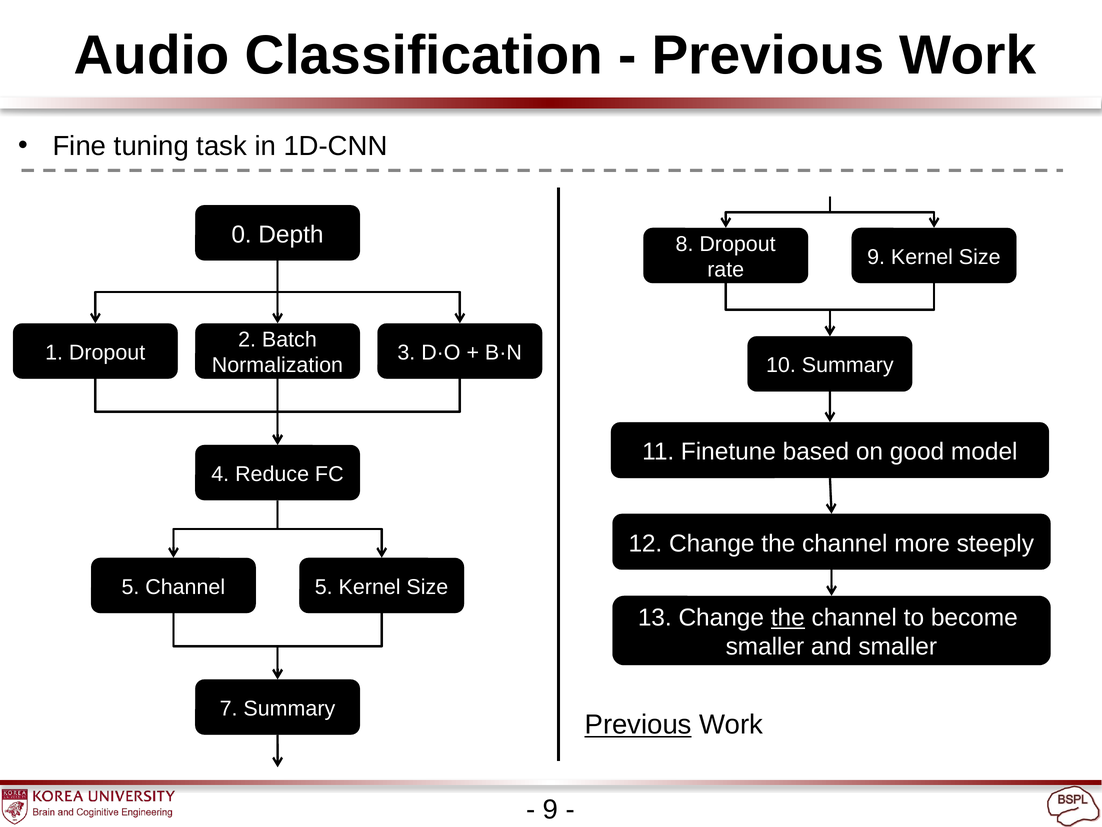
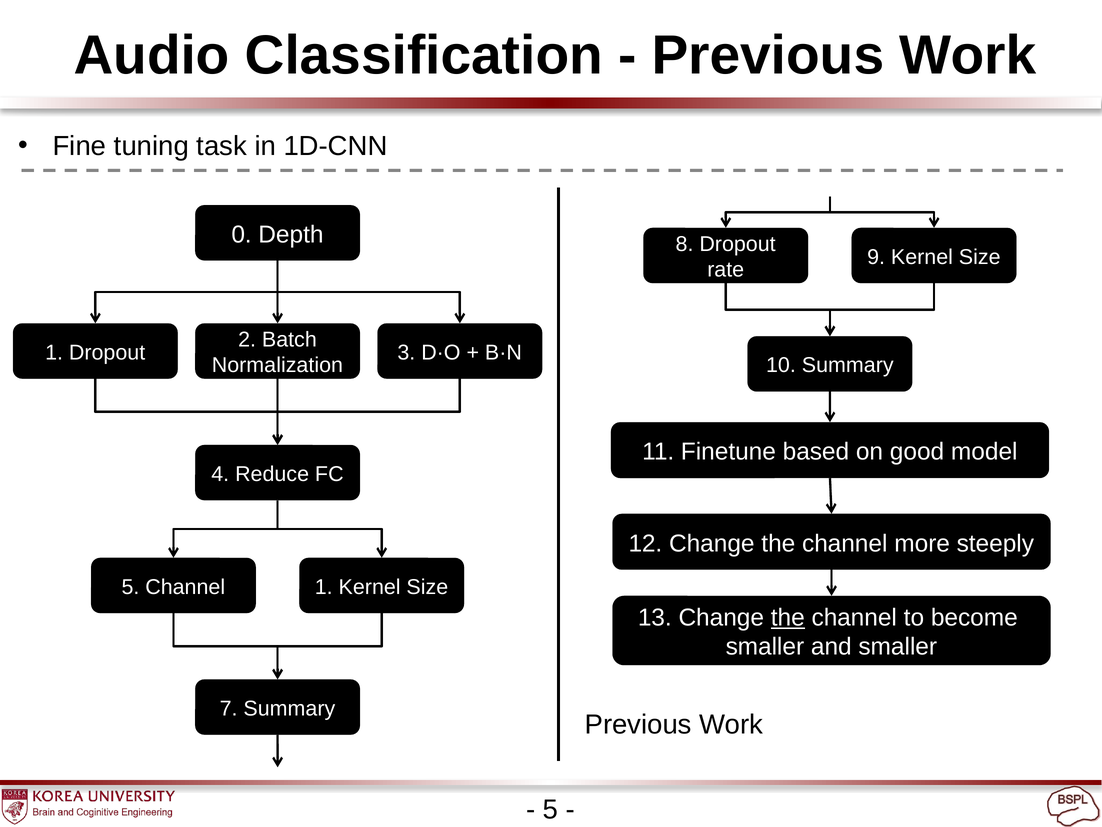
Channel 5: 5 -> 1 (324, 587)
Previous underline: present -> none (638, 724)
9: 9 -> 5 (551, 809)
